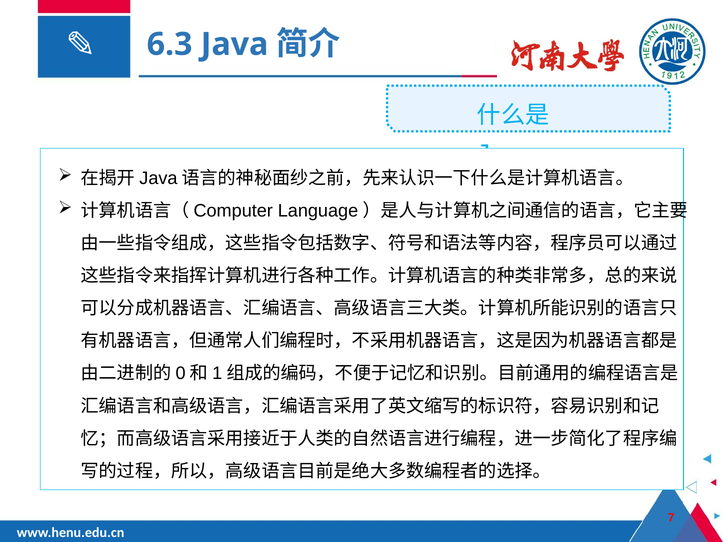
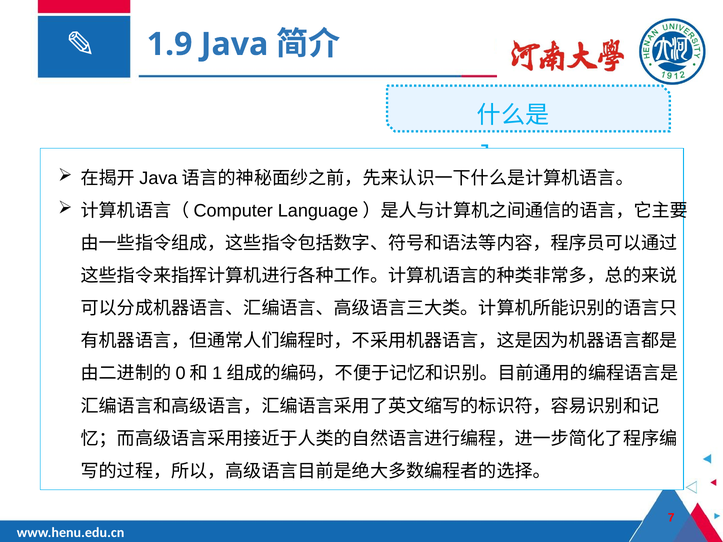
6.3: 6.3 -> 1.9 (170, 44)
